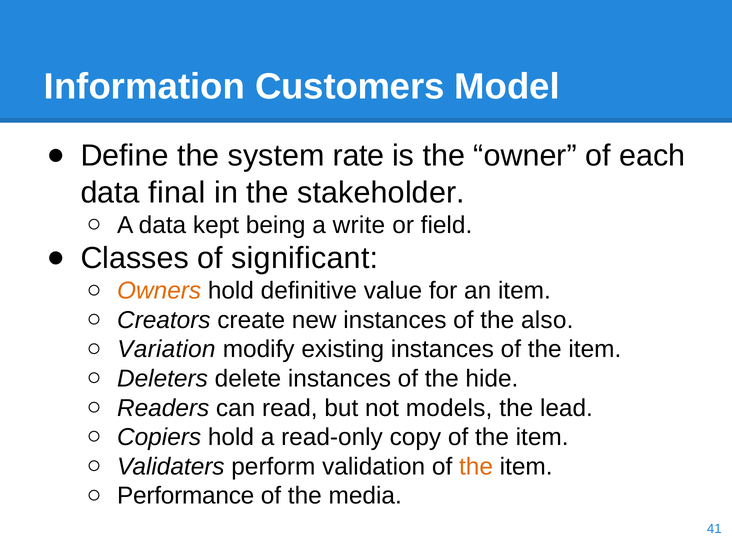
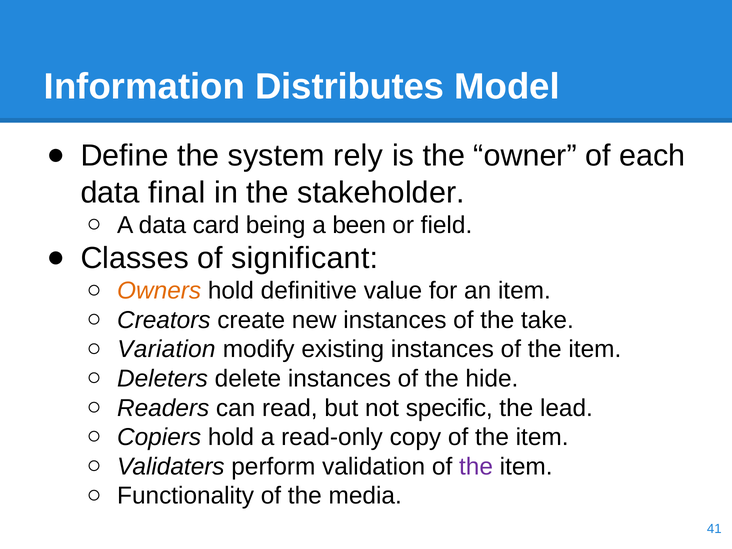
Customers: Customers -> Distributes (350, 87)
rate: rate -> rely (358, 156)
kept: kept -> card (216, 225)
write: write -> been (359, 225)
also: also -> take (547, 320)
models: models -> specific (449, 408)
the colour: orange -> purple (476, 467)
Performance: Performance -> Functionality (186, 496)
